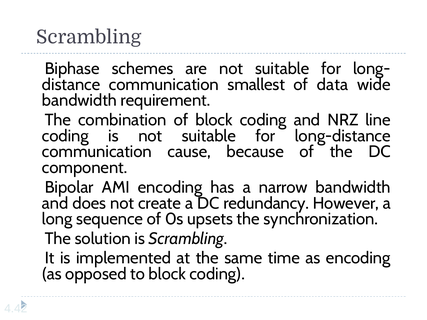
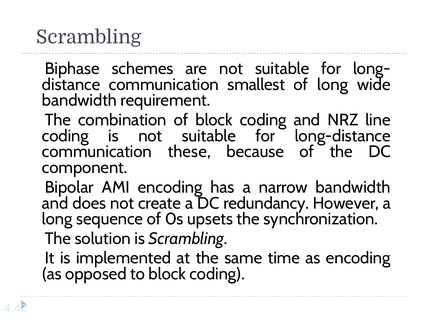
of data: data -> long (333, 85)
cause: cause -> these (189, 152)
